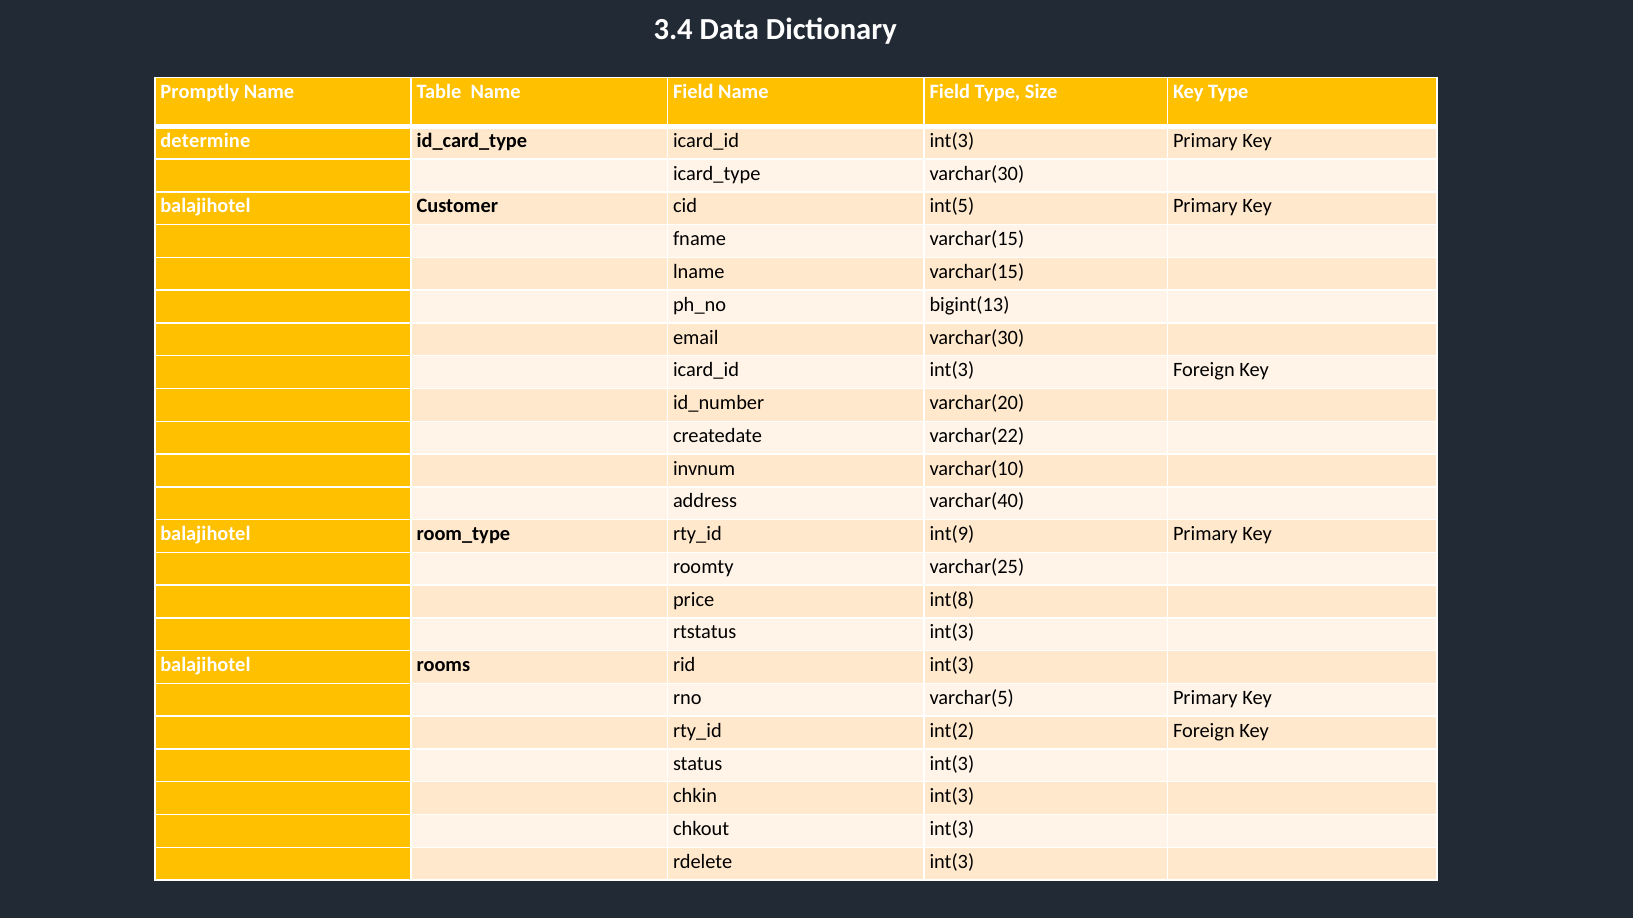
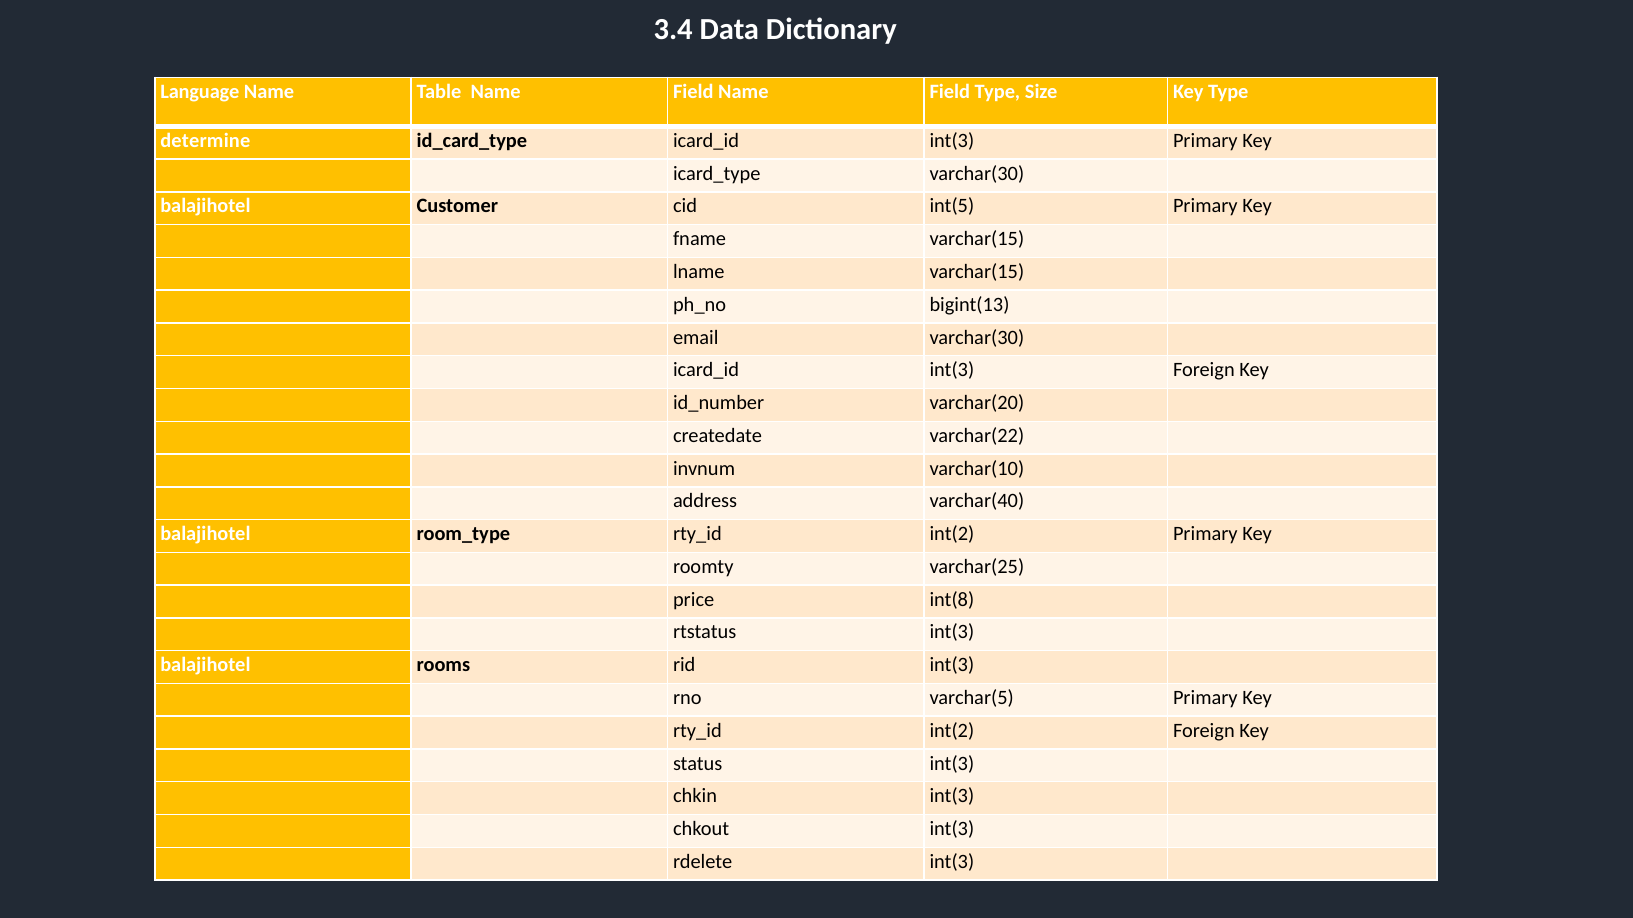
Promptly: Promptly -> Language (200, 92)
int(9: int(9 -> int(2 (952, 534)
